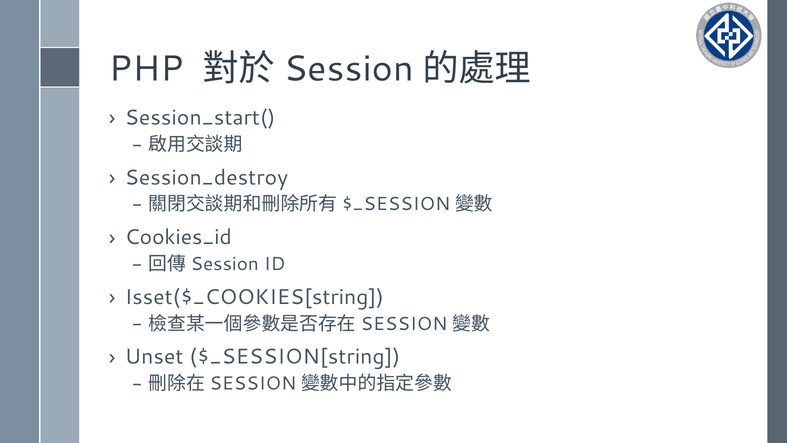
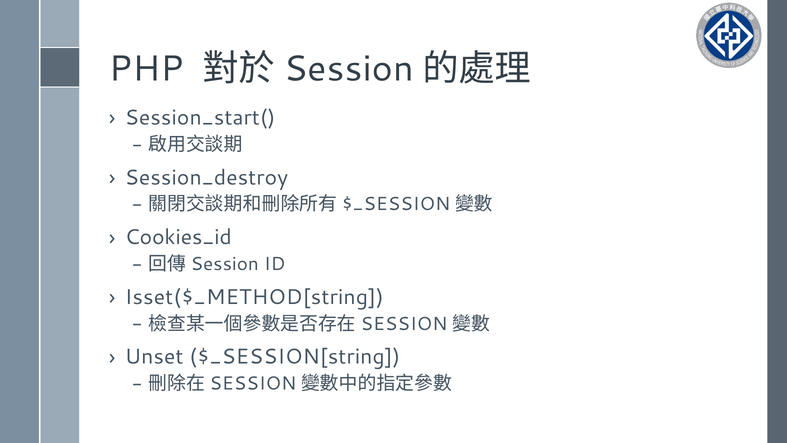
Isset($_COOKIES[string: Isset($_COOKIES[string -> Isset($_METHOD[string (254, 297)
